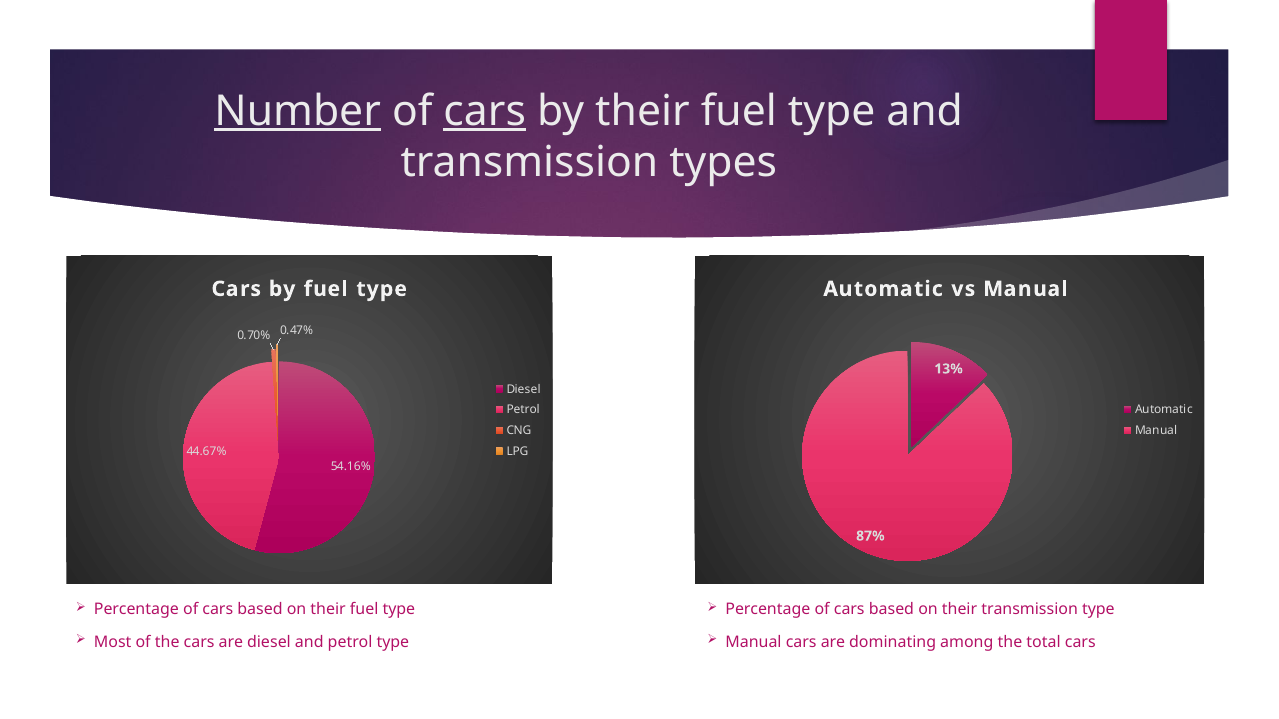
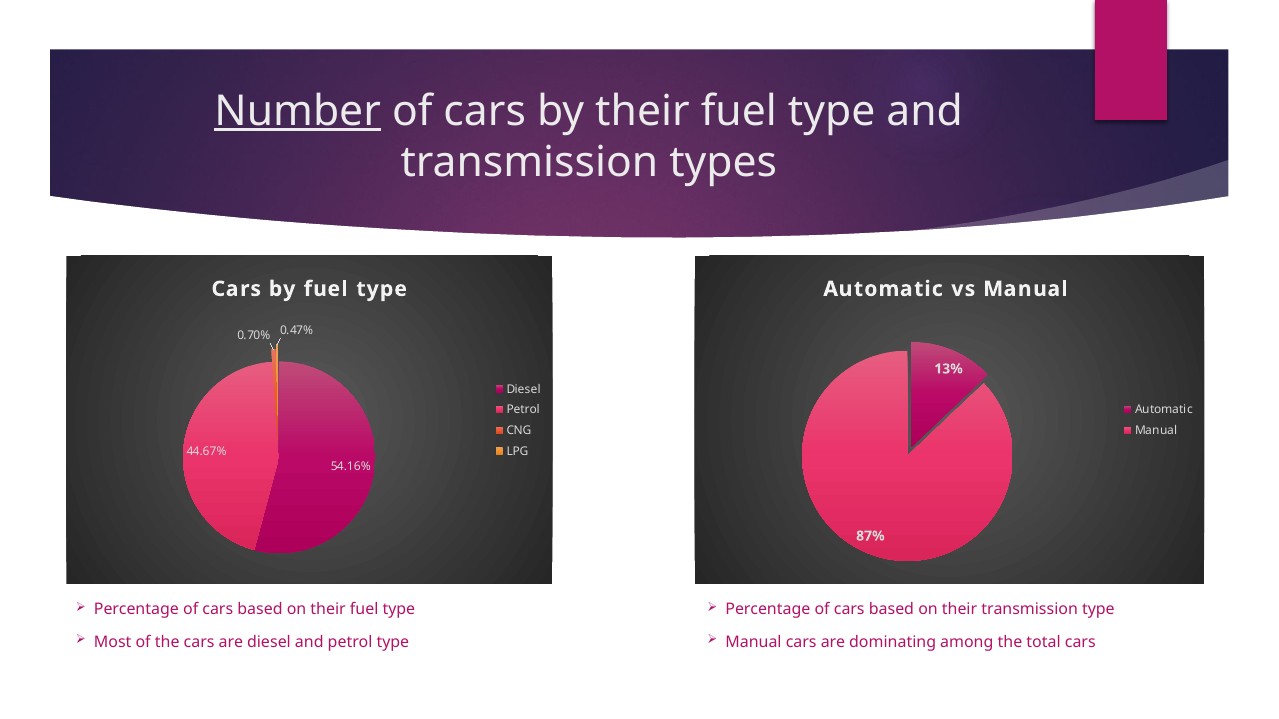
cars underline: present -> none (485, 111)
